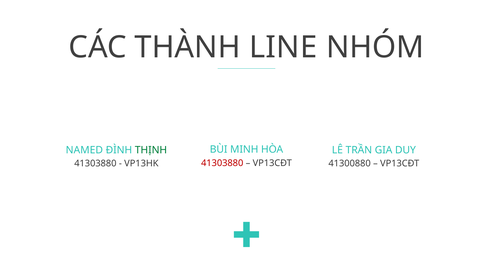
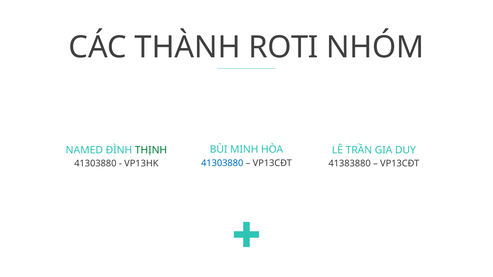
LINE: LINE -> ROTI (283, 47)
41303880 colour: red -> blue (222, 163)
41300880: 41300880 -> 41383880 (350, 164)
